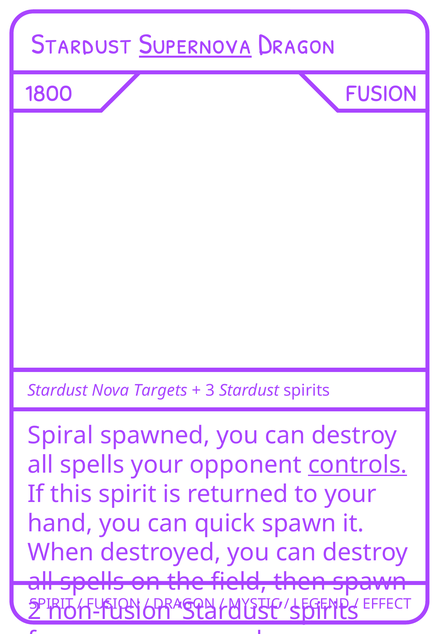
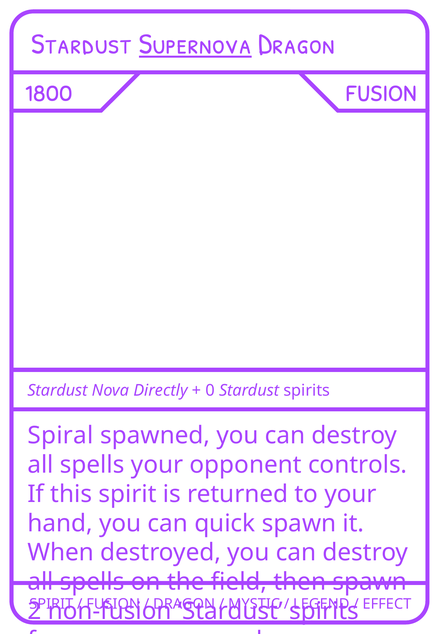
Targets: Targets -> Directly (161, 391)
3: 3 -> 0 (210, 391)
controls underline: present -> none (358, 465)
